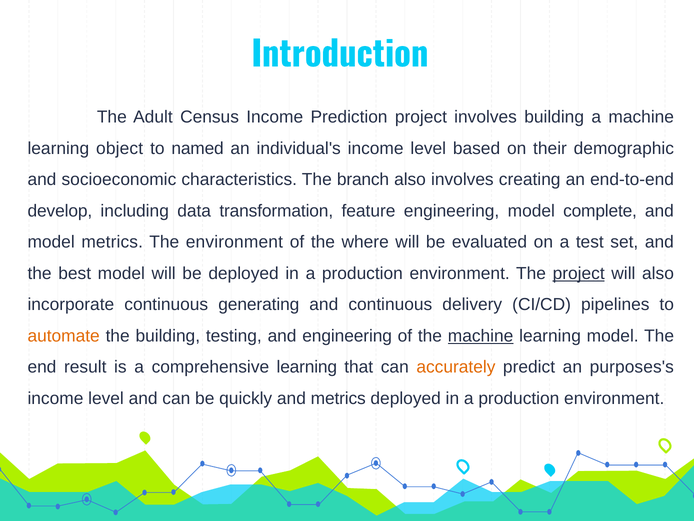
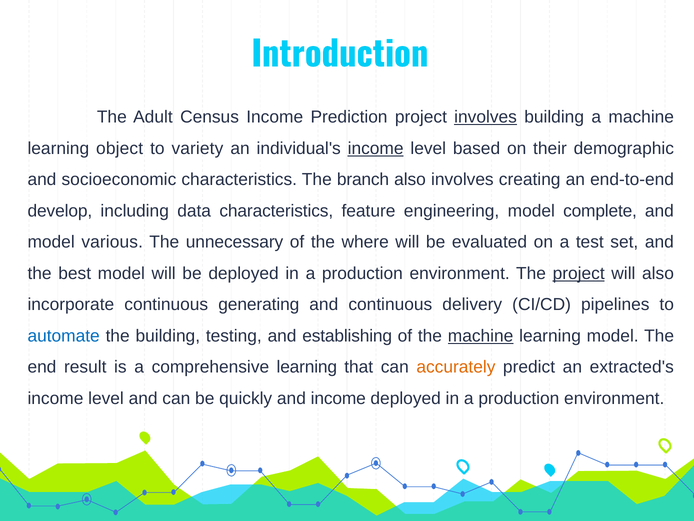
involves underline: none -> present (486, 117)
named: named -> variety (197, 148)
income underline: none -> present (376, 148)
data transformation: transformation -> characteristics (276, 211)
model metrics: metrics -> various (112, 242)
The environment: environment -> unnecessary (235, 242)
automate colour: orange -> blue (64, 336)
and engineering: engineering -> establishing (347, 336)
purposes's: purposes's -> extracted's (632, 367)
and metrics: metrics -> income (338, 398)
